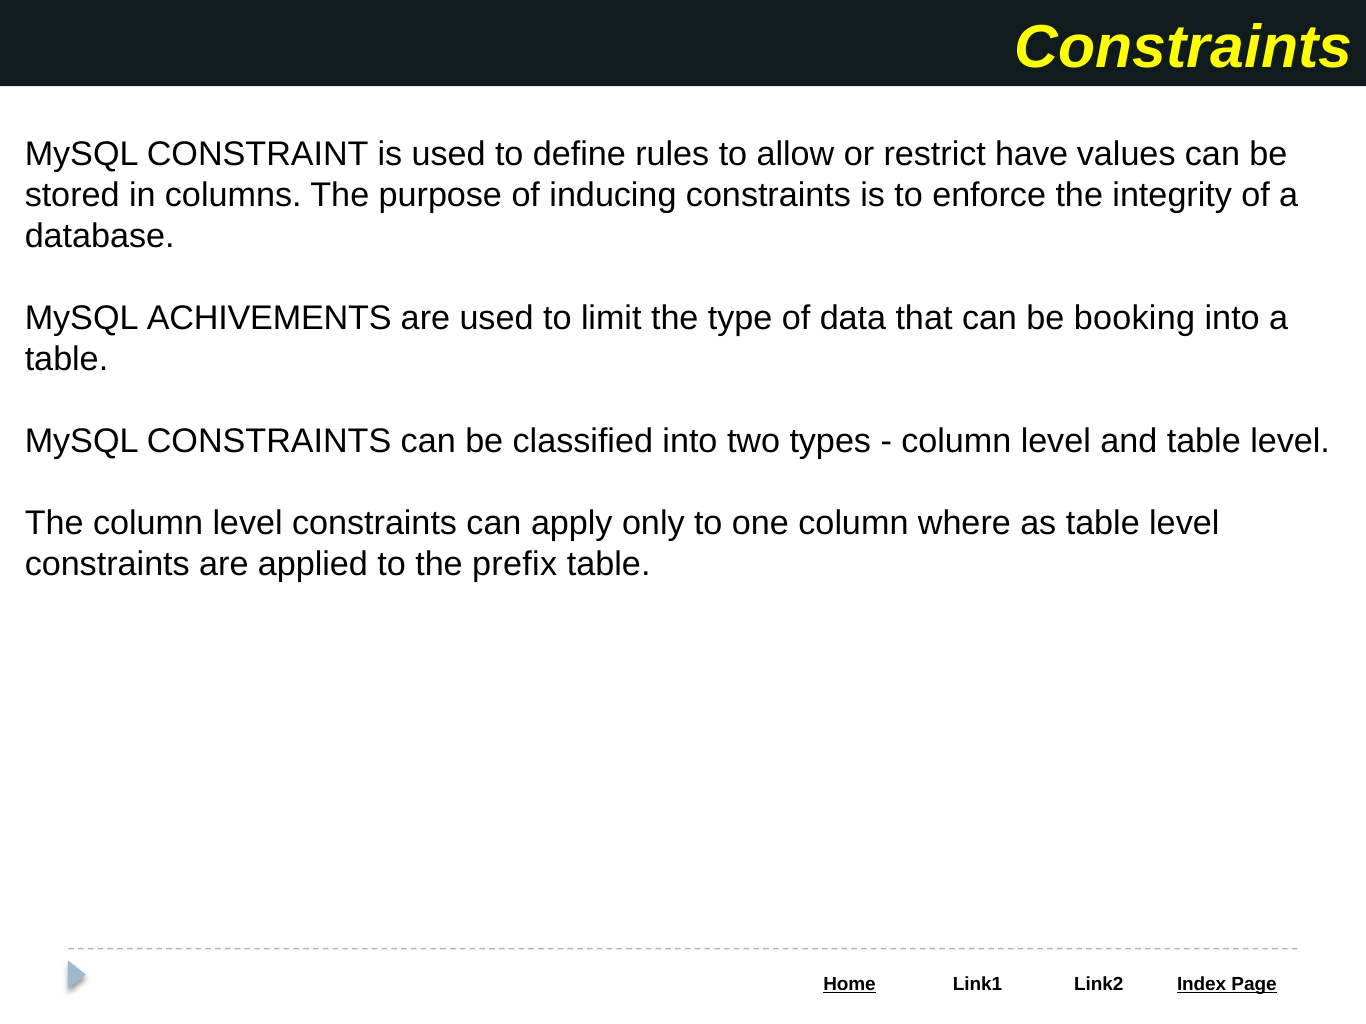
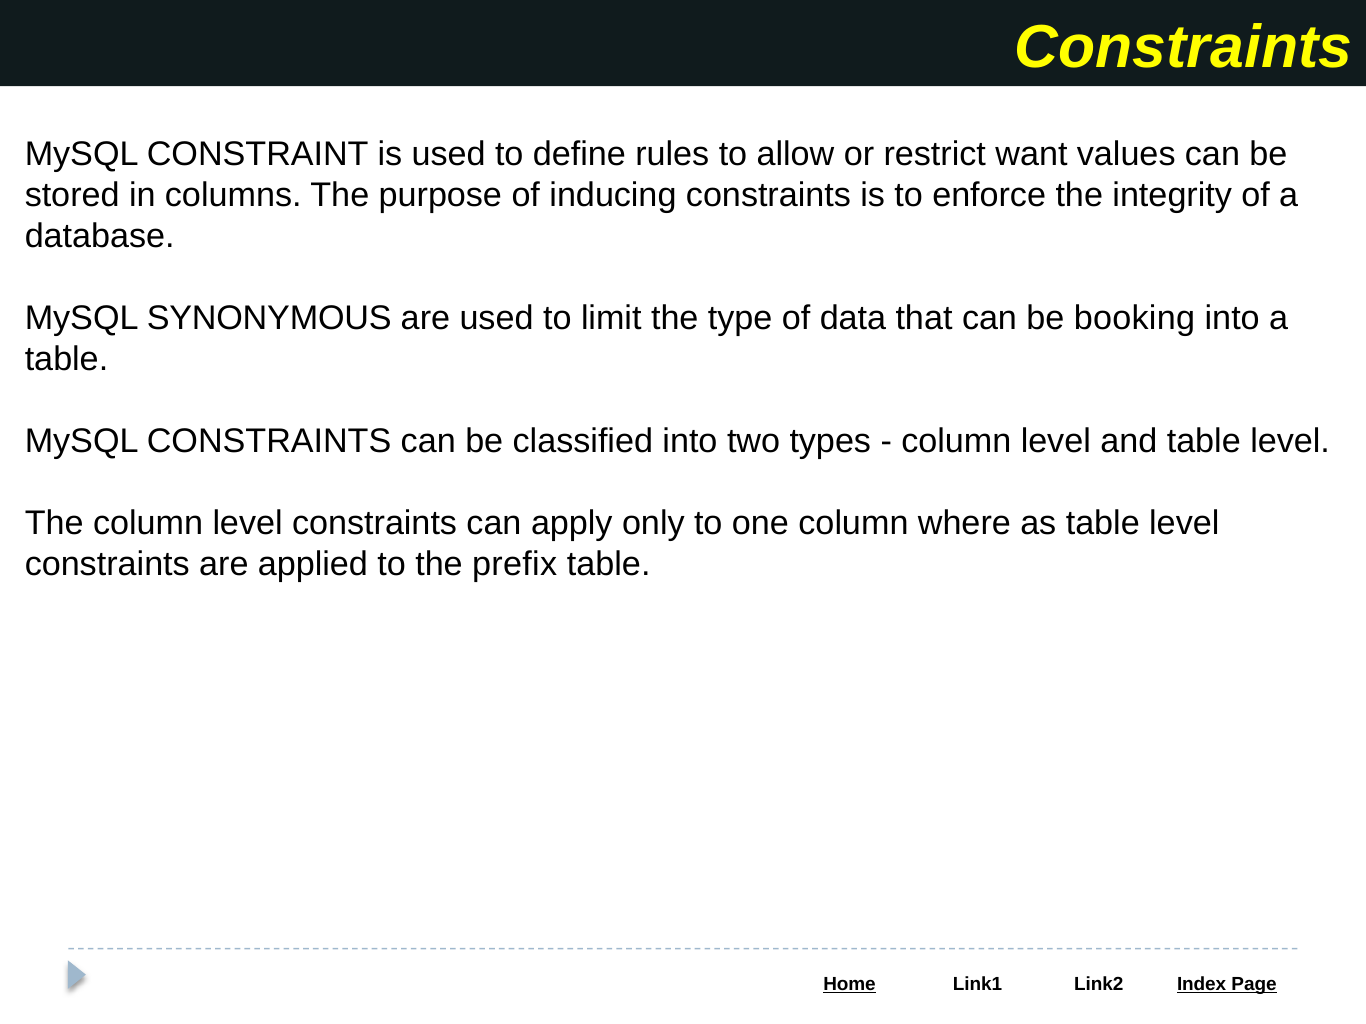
have: have -> want (1031, 155)
ACHIVEMENTS: ACHIVEMENTS -> SYNONYMOUS (269, 319)
